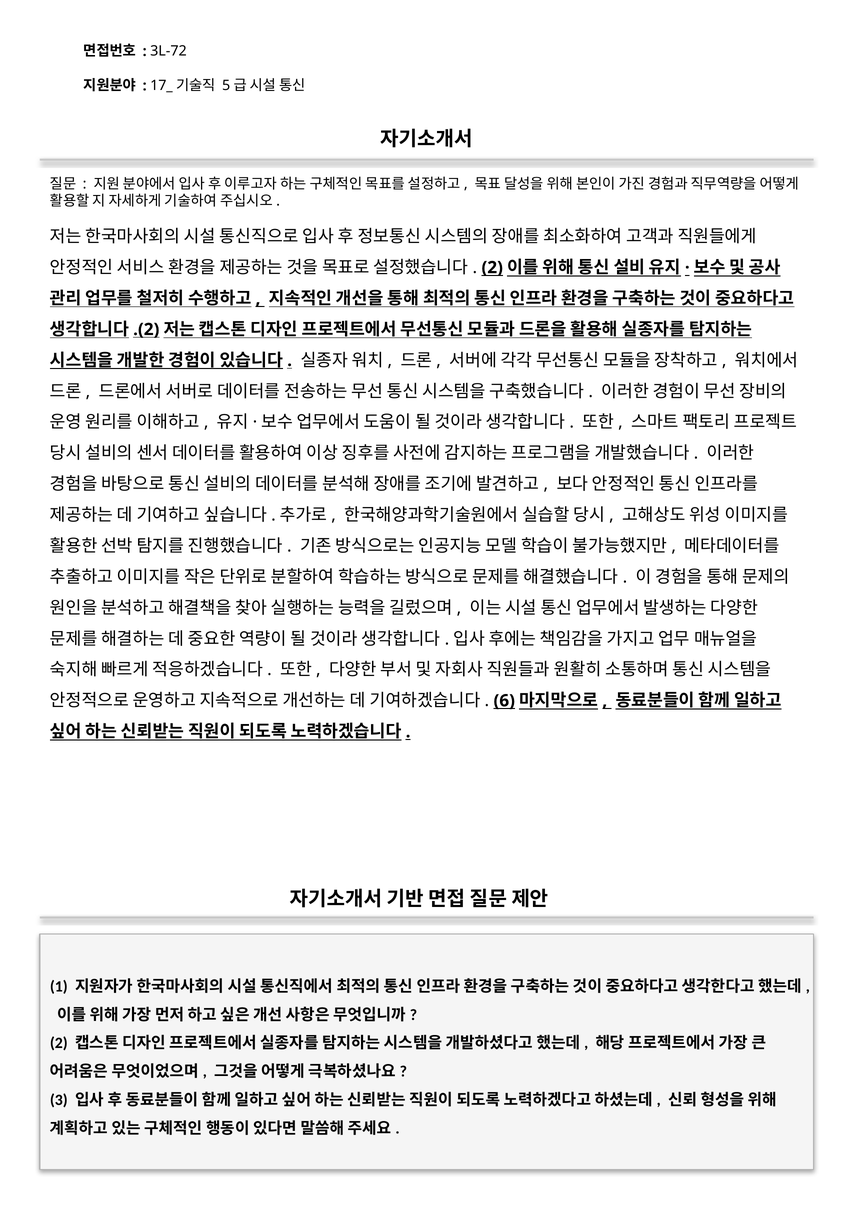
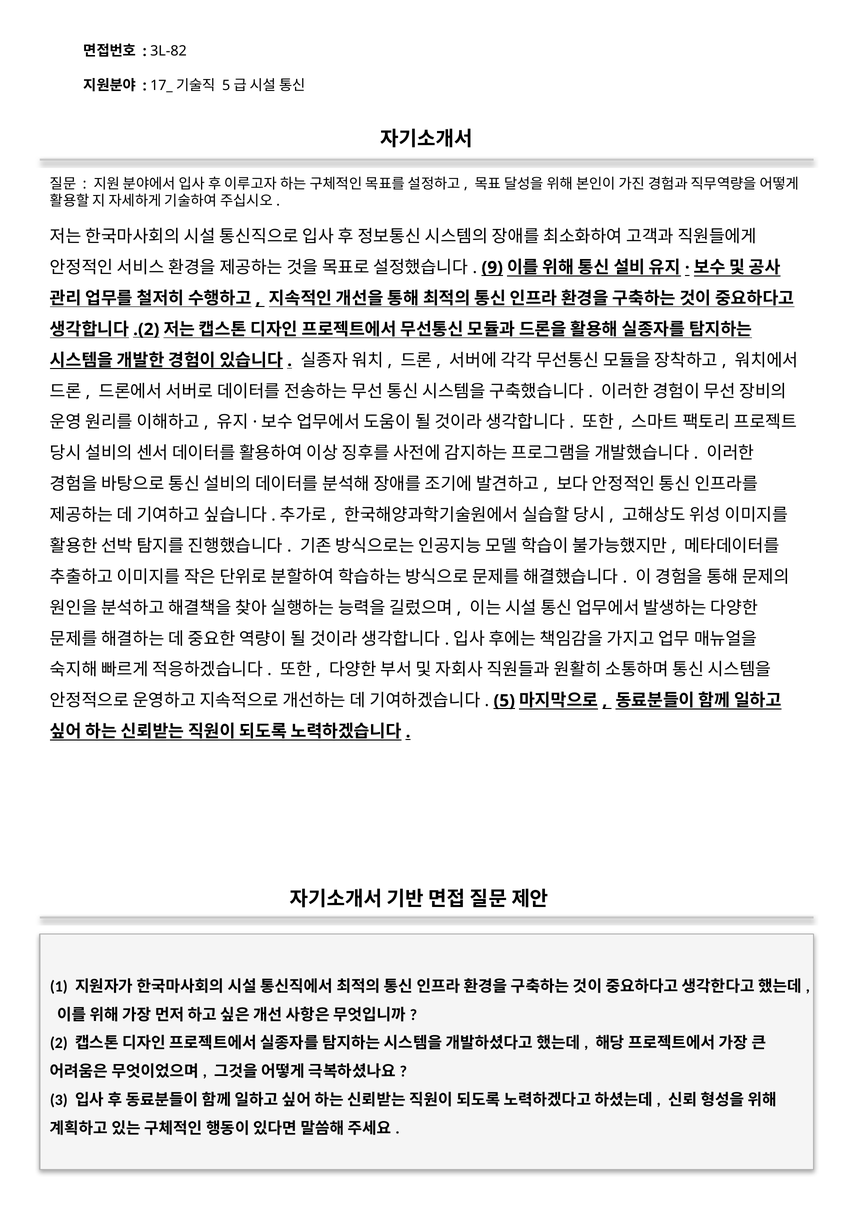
3L-72: 3L-72 -> 3L-82 (168, 51)
2: 2 -> 9 (492, 268)
6: 6 -> 5 (504, 701)
